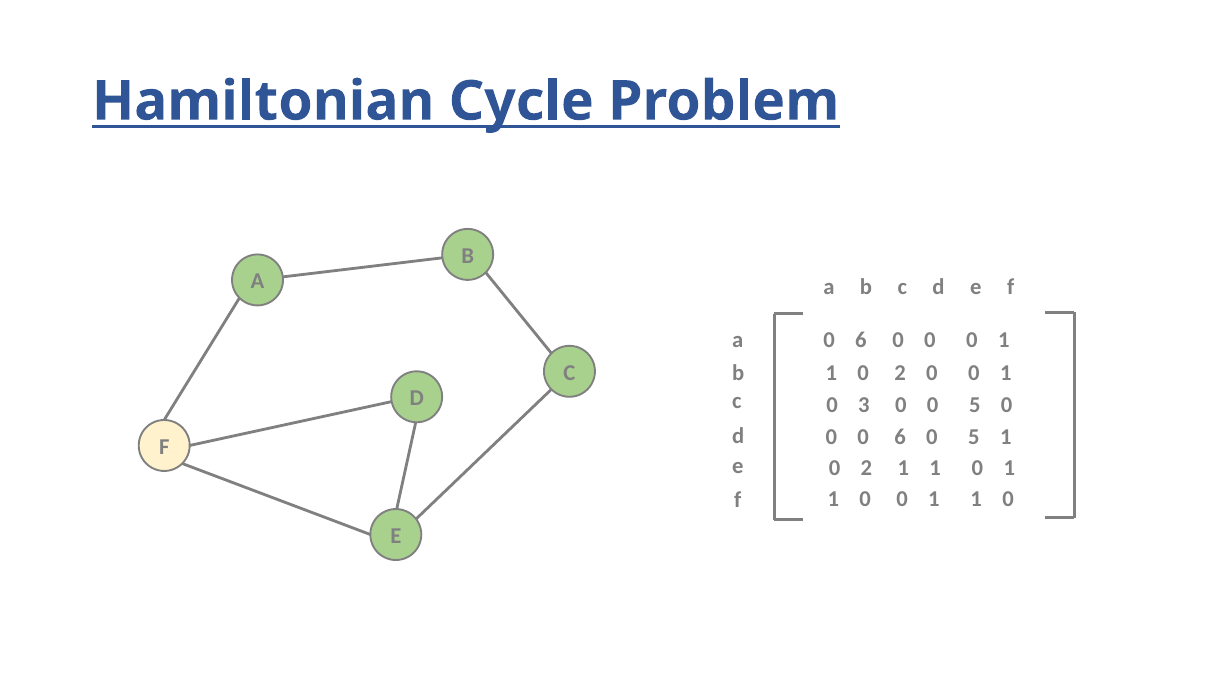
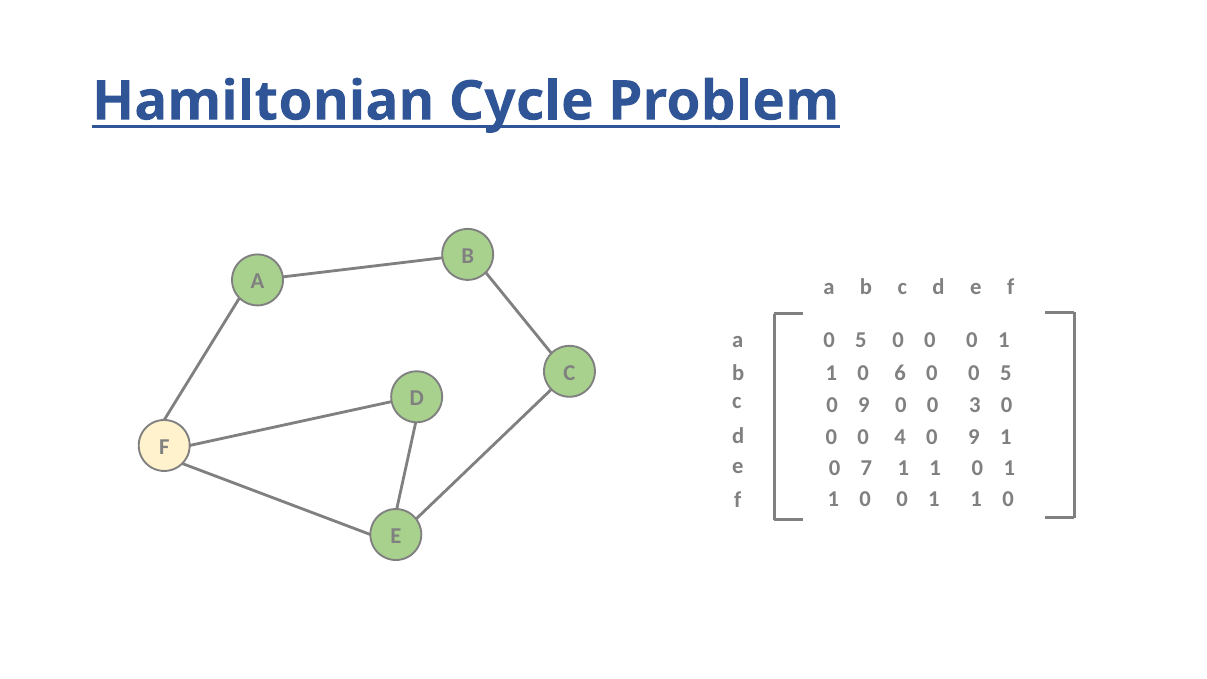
6: 6 -> 5 (861, 340)
2: 2 -> 6 (900, 373)
1: 1 -> 5 (1006, 373)
3: 3 -> 9 (864, 405)
0 0 5: 5 -> 3 (975, 405)
0 0 6: 6 -> 4 (900, 437)
5: 5 -> 9 (974, 437)
2: 2 -> 7 (866, 467)
